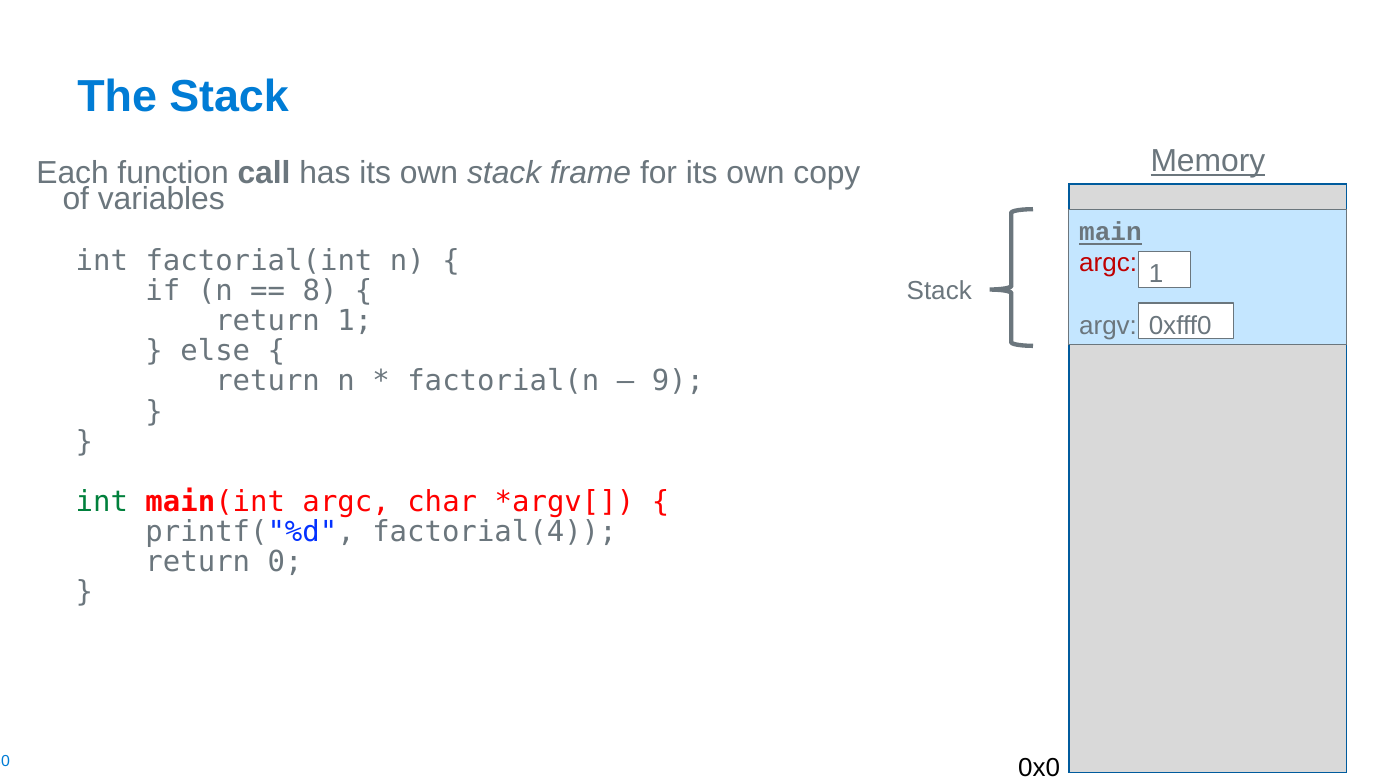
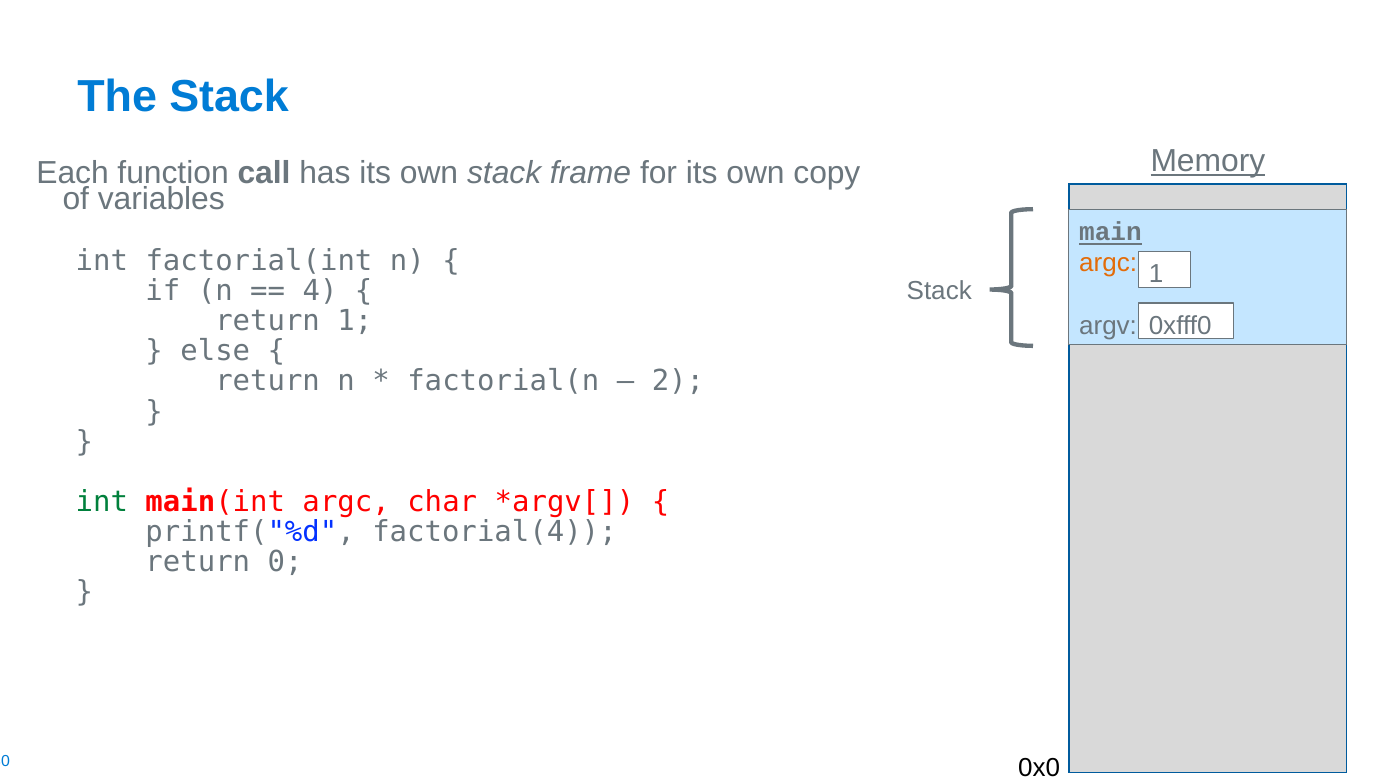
argc colour: red -> orange (1108, 263)
8: 8 -> 4 (320, 291)
9: 9 -> 2 (678, 382)
